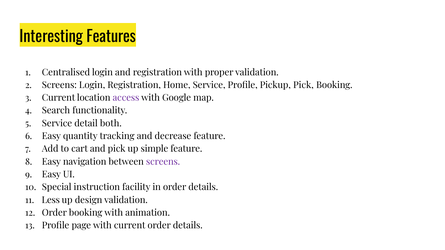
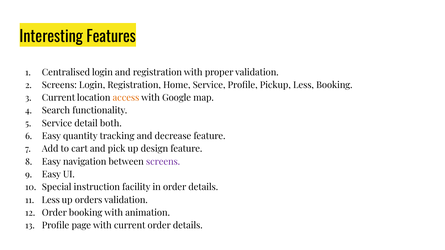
Pickup Pick: Pick -> Less (303, 85)
access colour: purple -> orange (126, 98)
simple: simple -> design (154, 149)
design: design -> orders (89, 200)
